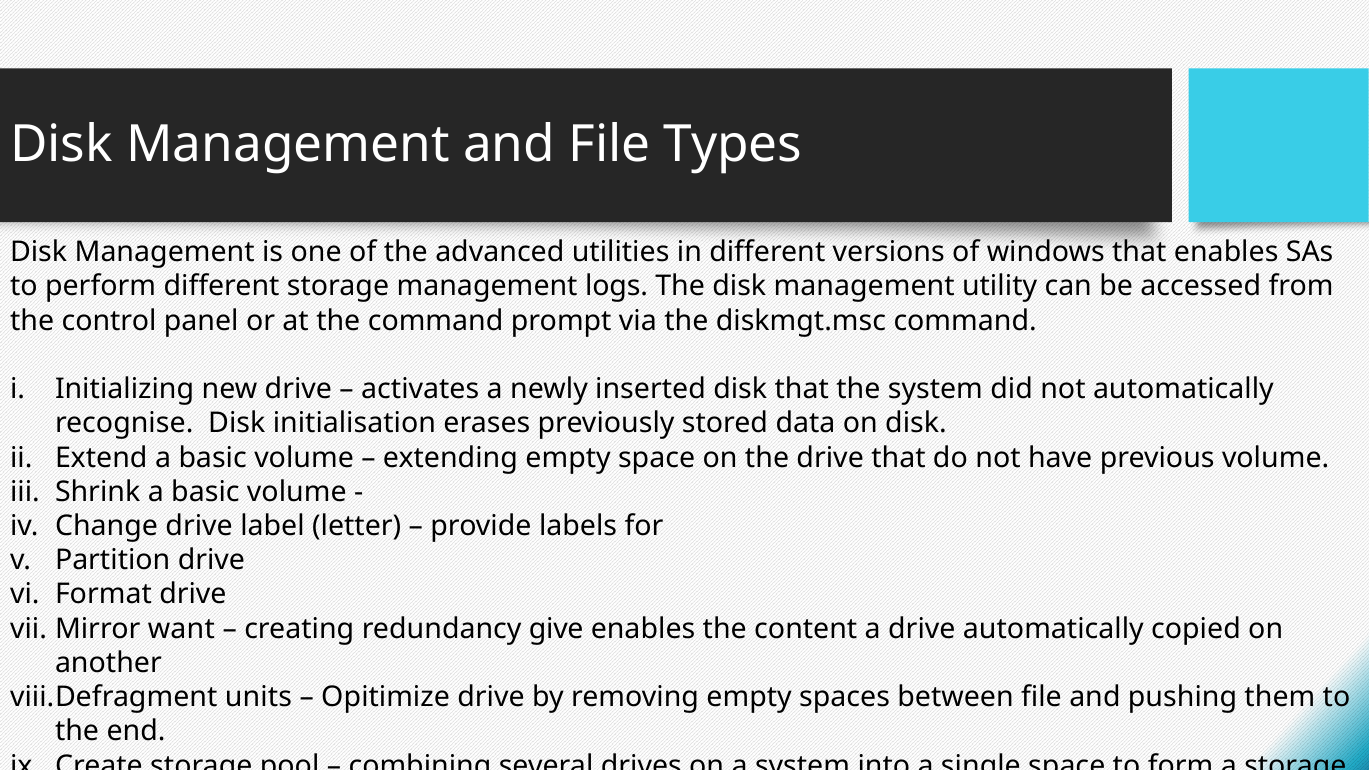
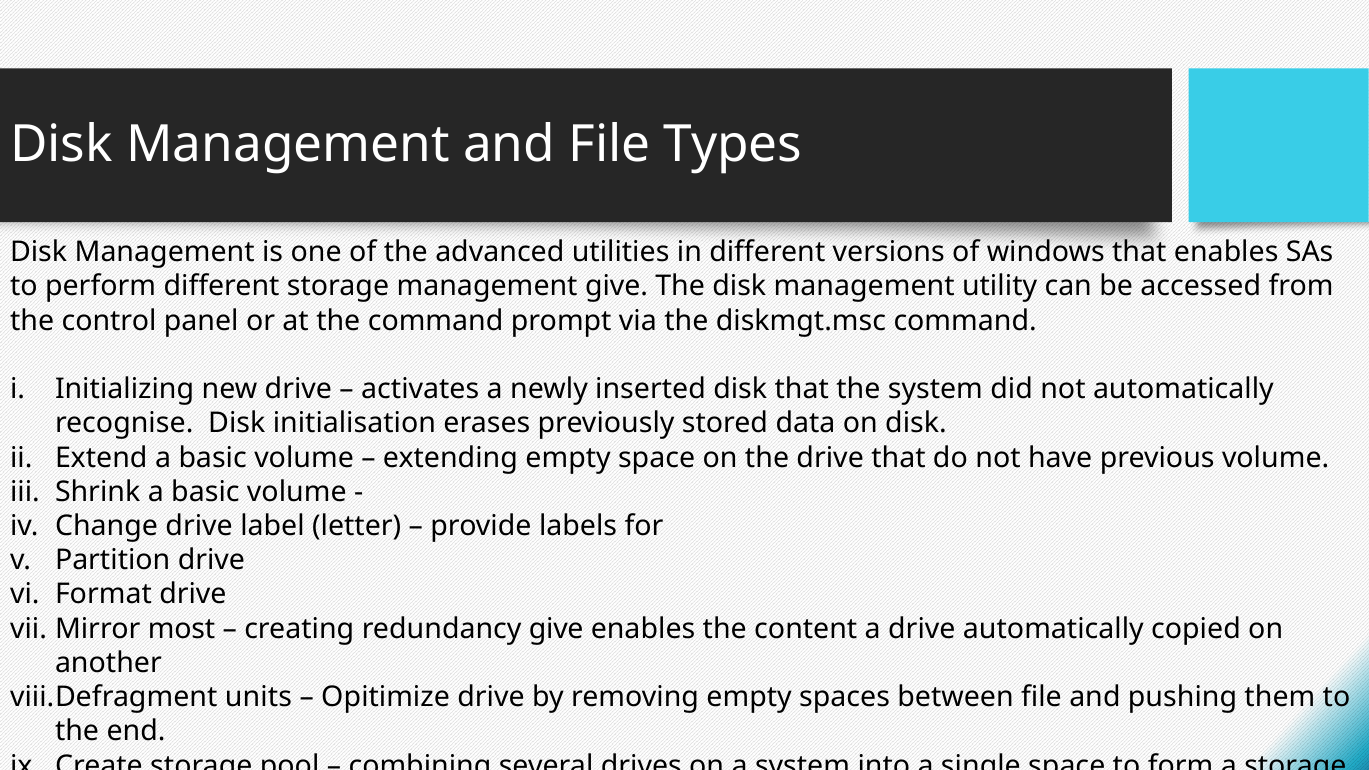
management logs: logs -> give (616, 286)
want: want -> most (182, 629)
